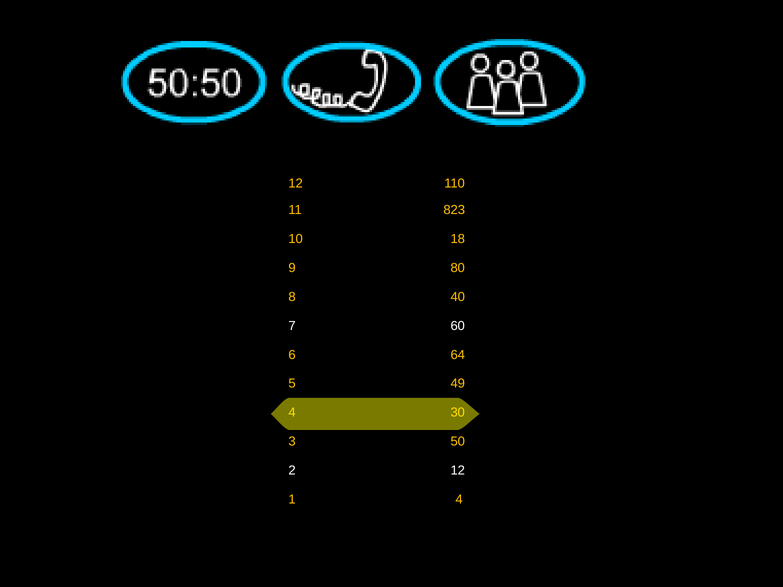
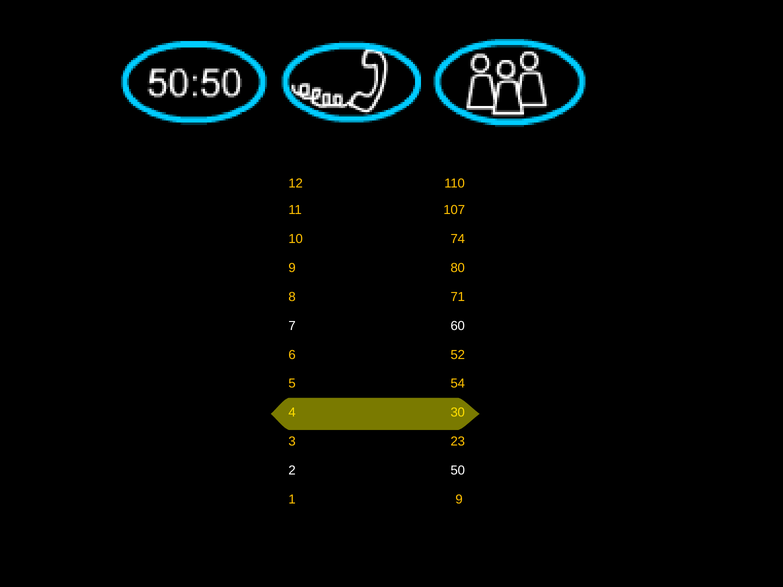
823: 823 -> 107 (454, 210)
18: 18 -> 74 (458, 239)
40: 40 -> 71 (458, 297)
64: 64 -> 52 (458, 355)
49: 49 -> 54 (458, 384)
50: 50 -> 23 (458, 442)
2 12: 12 -> 50 (458, 471)
1 4: 4 -> 9 (459, 500)
